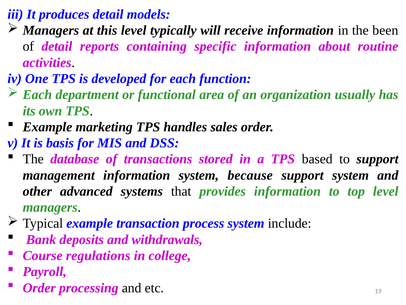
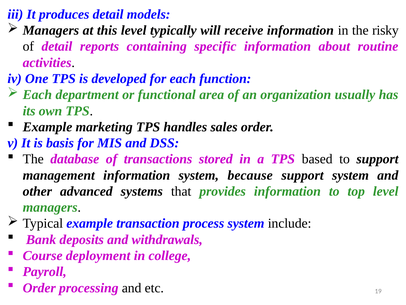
been: been -> risky (385, 30)
regulations: regulations -> deployment (98, 255)
